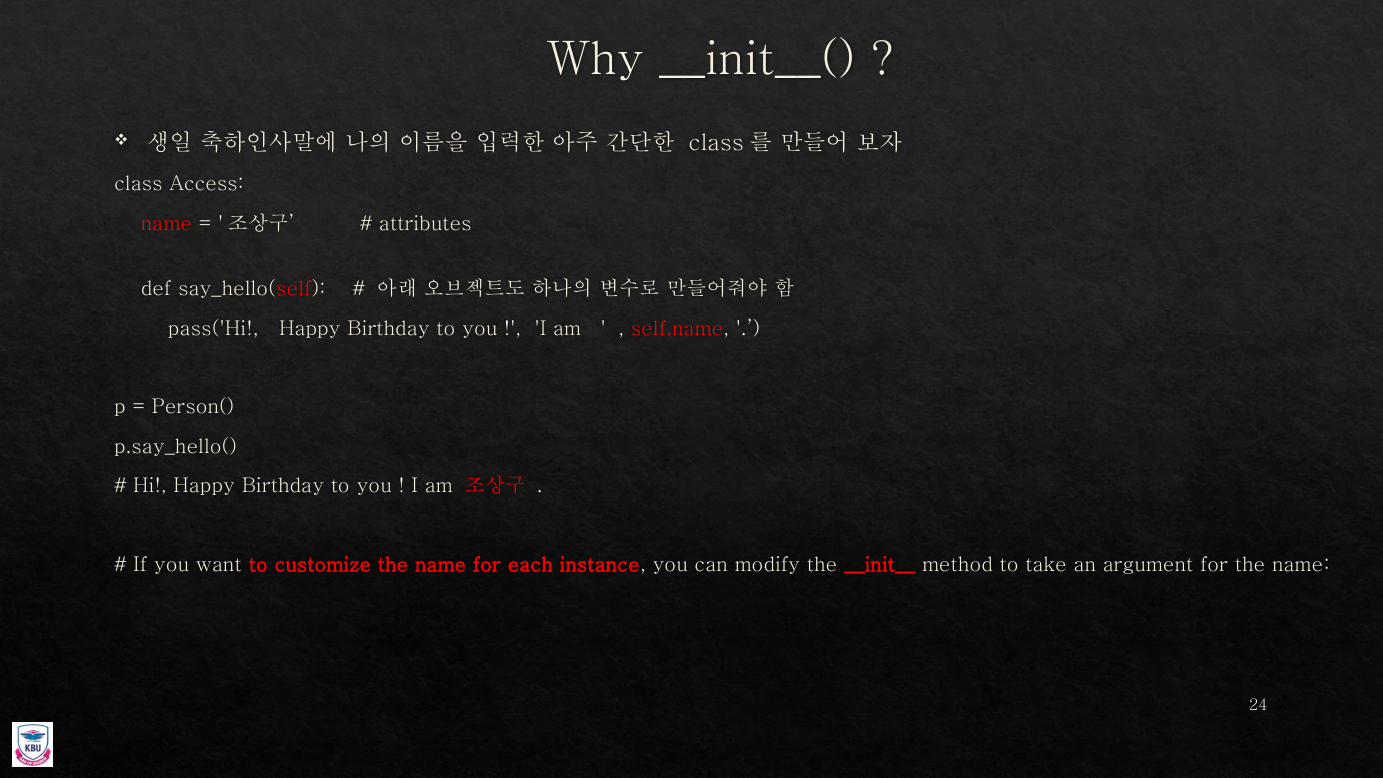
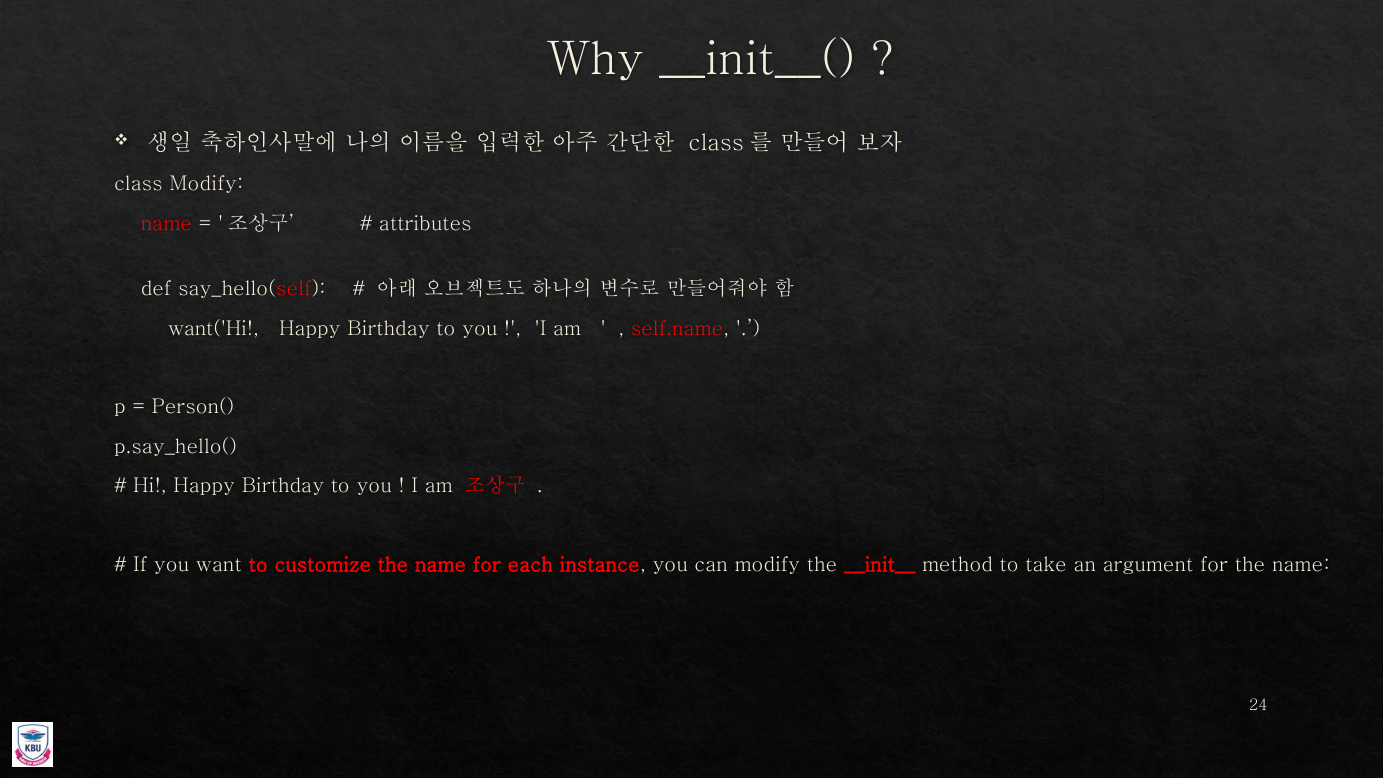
class Access: Access -> Modify (206, 184)
pass('Hi: pass('Hi -> want('Hi (213, 329)
